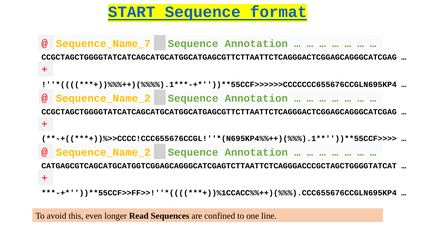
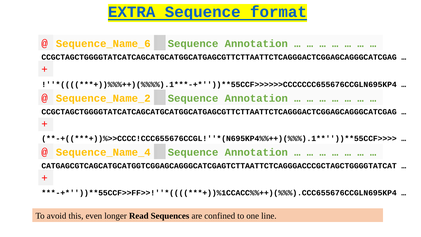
START: START -> EXTRA (132, 12)
Sequence_Name_7: Sequence_Name_7 -> Sequence_Name_6 (103, 44)
Sequence_Name_2: Sequence_Name_2 -> Sequence_Name_4 (103, 152)
